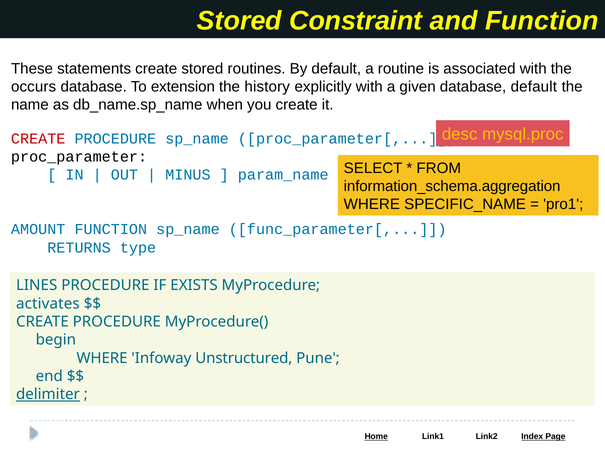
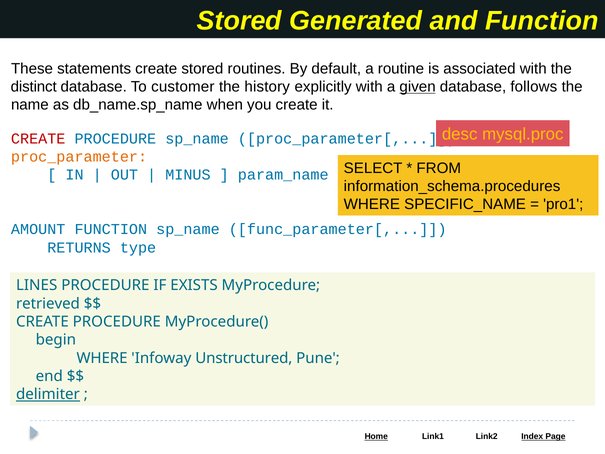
Constraint: Constraint -> Generated (356, 21)
occurs: occurs -> distinct (34, 87)
extension: extension -> customer (183, 87)
given underline: none -> present (418, 87)
database default: default -> follows (534, 87)
proc_parameter colour: black -> orange (79, 157)
information_schema.aggregation: information_schema.aggregation -> information_schema.procedures (452, 186)
activates: activates -> retrieved (48, 303)
